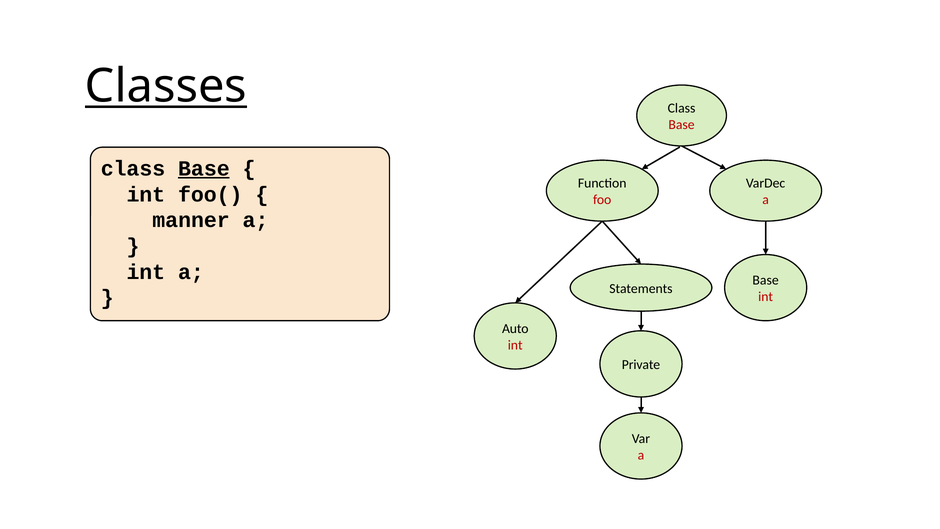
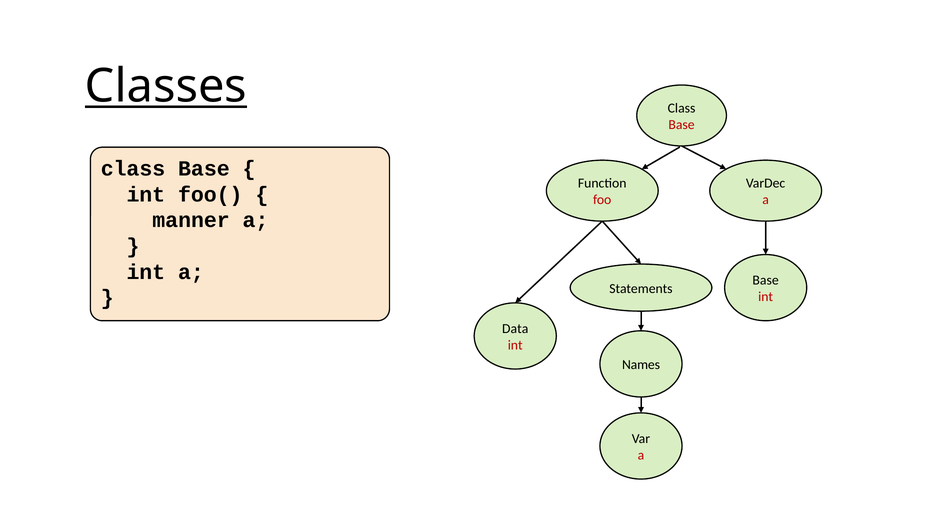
Base underline: present -> none (204, 169)
Auto: Auto -> Data (515, 328)
Private: Private -> Names (641, 365)
